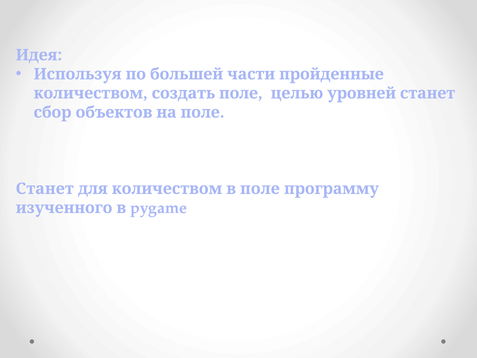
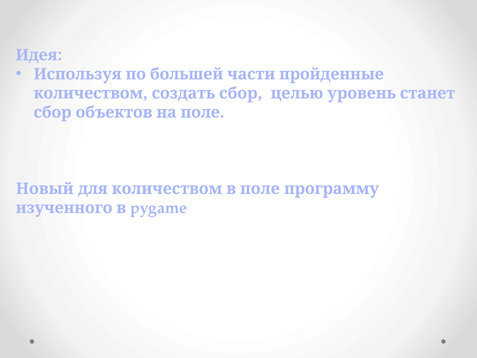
создать поле: поле -> сбор (241, 93)
уровней: уровней -> уровень (362, 93)
Станет: Станет -> Новый (45, 189)
